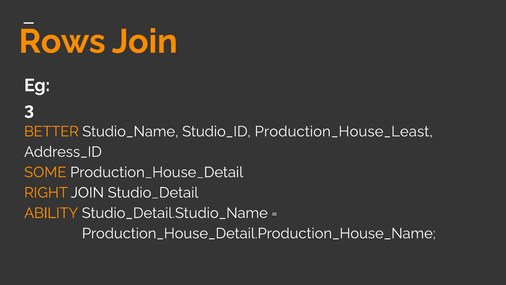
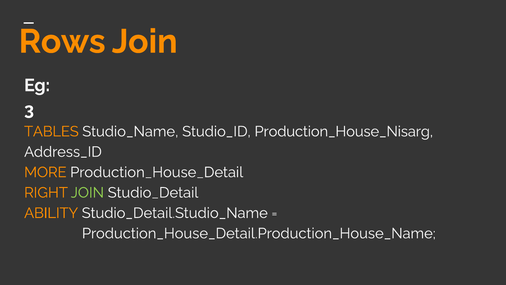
BETTER: BETTER -> TABLES (51, 131)
Production_House_Least: Production_House_Least -> Production_House_Nisarg (344, 131)
SOME: SOME -> MORE (45, 172)
JOIN colour: white -> light green (87, 192)
